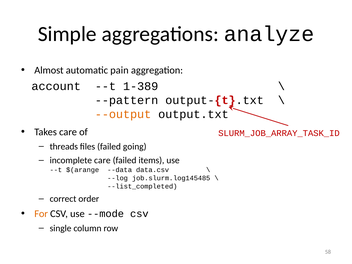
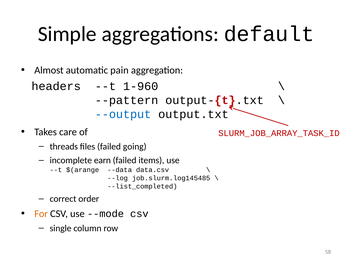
analyze: analyze -> default (269, 34)
account: account -> headers (56, 86)
1-389: 1-389 -> 1-960 (141, 86)
--output colour: orange -> blue (123, 114)
incomplete care: care -> earn (102, 160)
